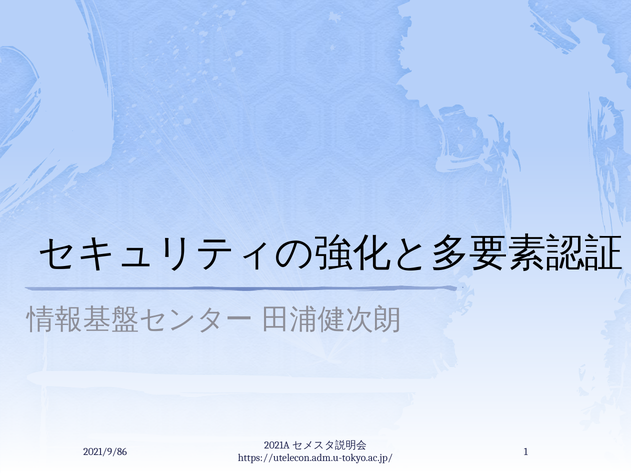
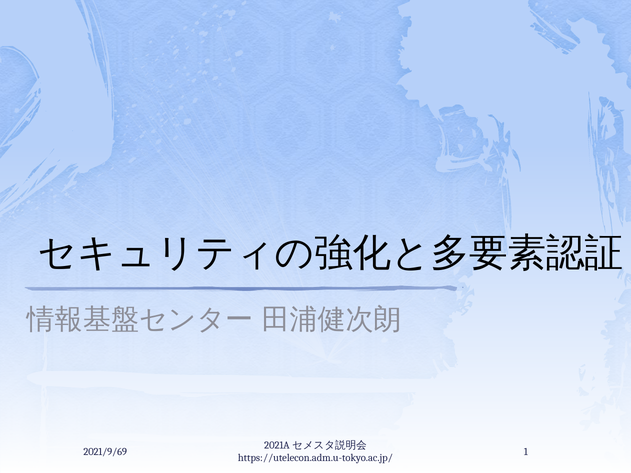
2021/9/86: 2021/9/86 -> 2021/9/69 (105, 452)
